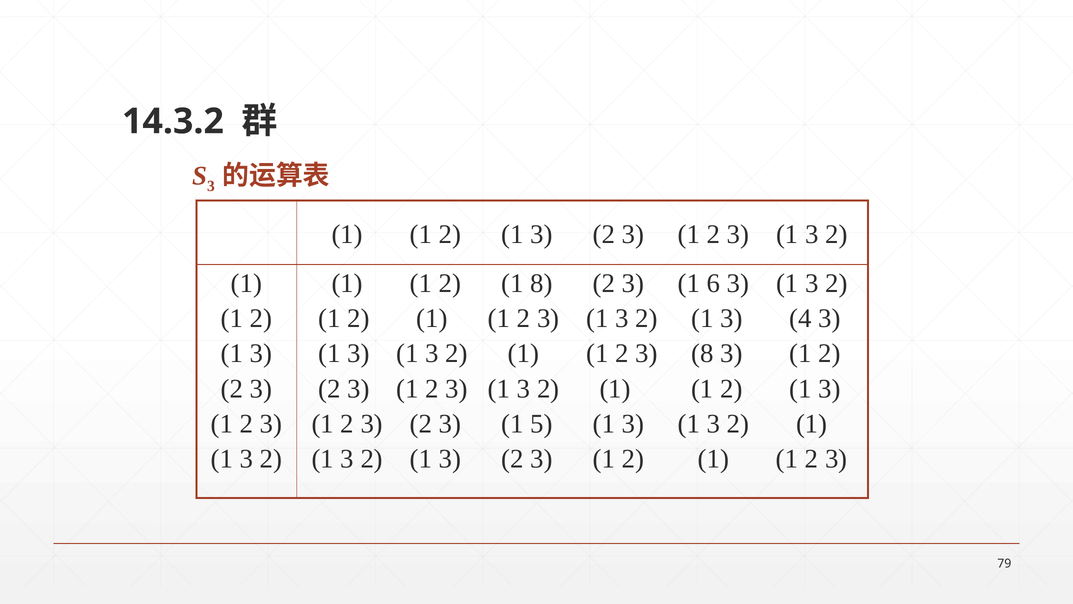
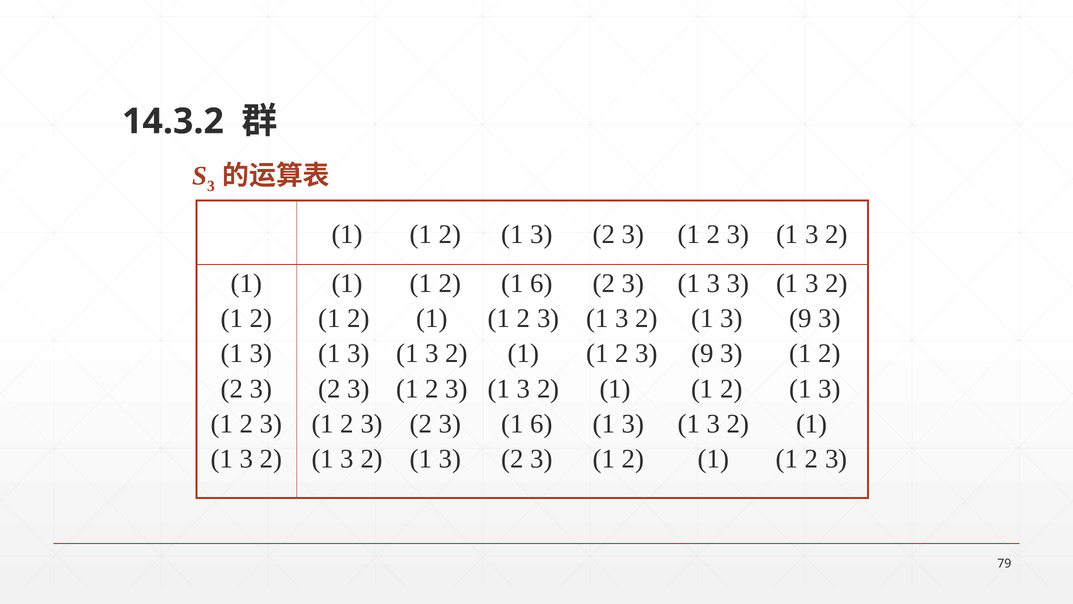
2 1 8: 8 -> 6 (542, 283)
6: 6 -> 3 (713, 283)
1 3 4: 4 -> 9 (801, 318)
2 3 8: 8 -> 9 (702, 353)
3 1 5: 5 -> 6 (541, 423)
